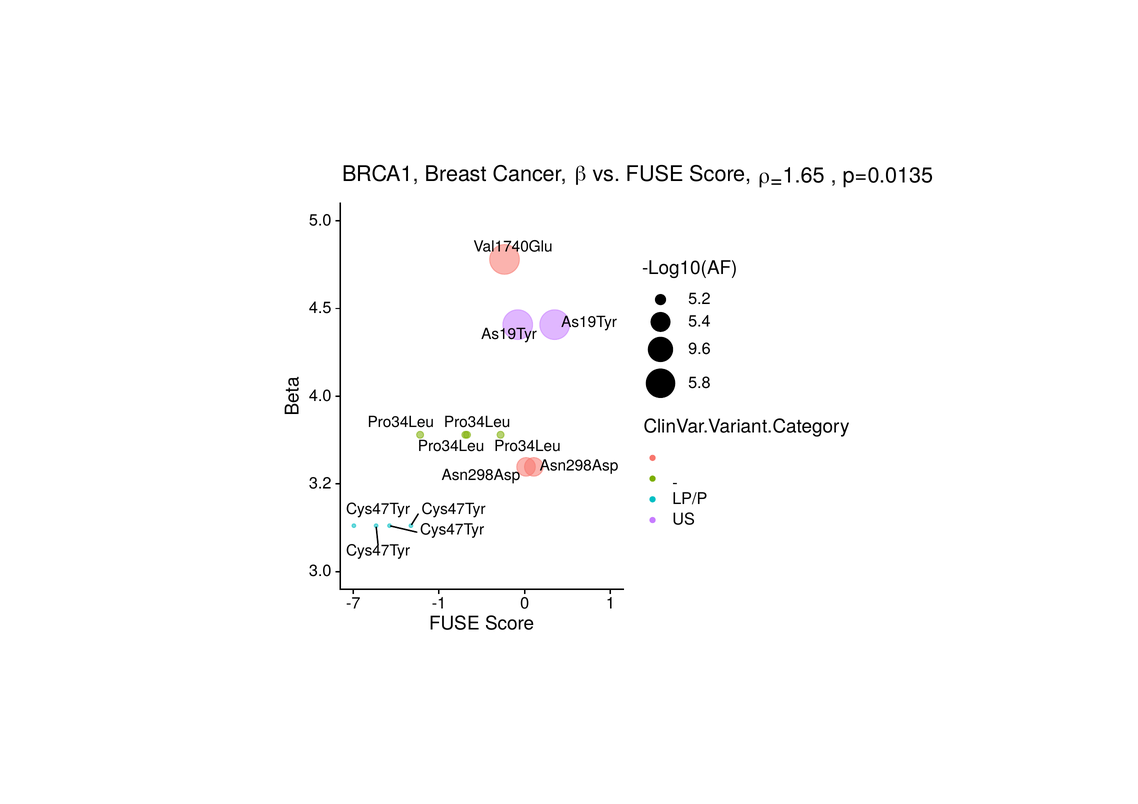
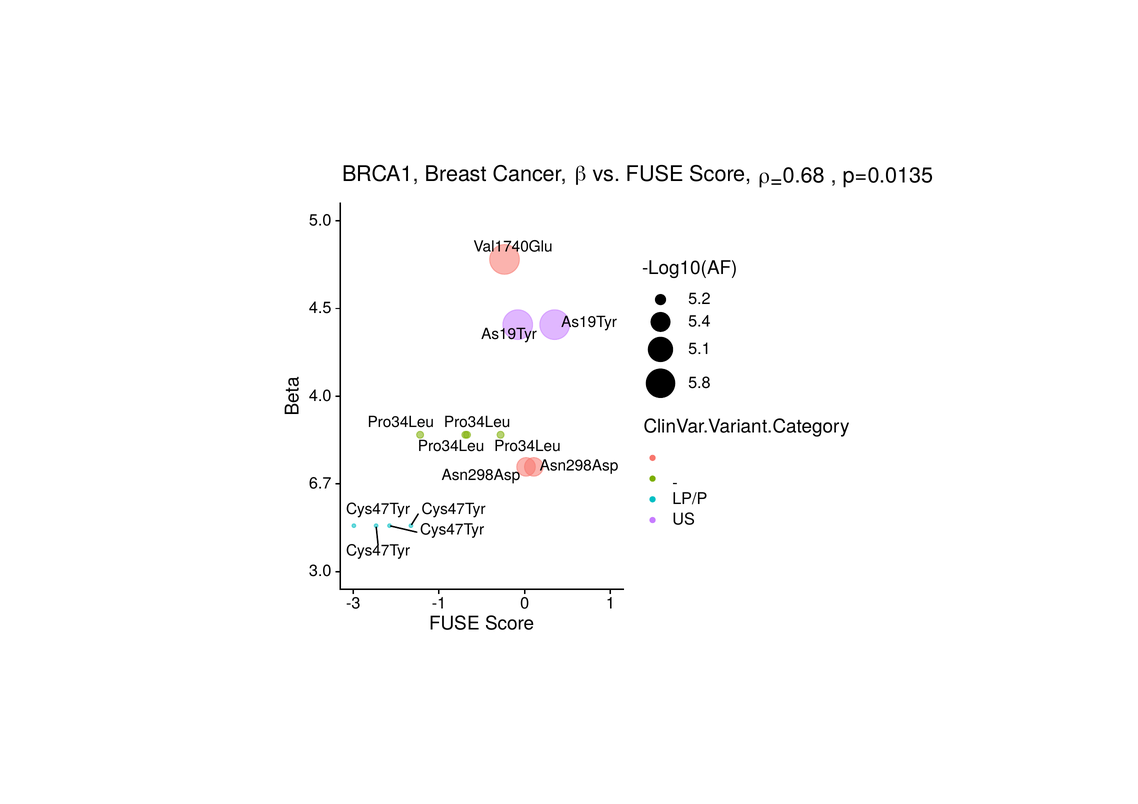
1.65: 1.65 -> 0.68 (804, 176)
9.6: 9.6 -> 5.1 (699, 349)
3.2: 3.2 -> 6.7 (320, 484)
-7: -7 -> -3 (353, 604)
